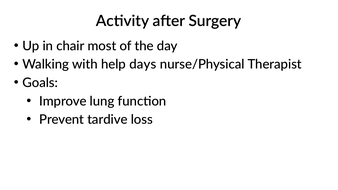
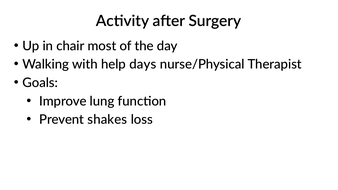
tardive: tardive -> shakes (107, 120)
